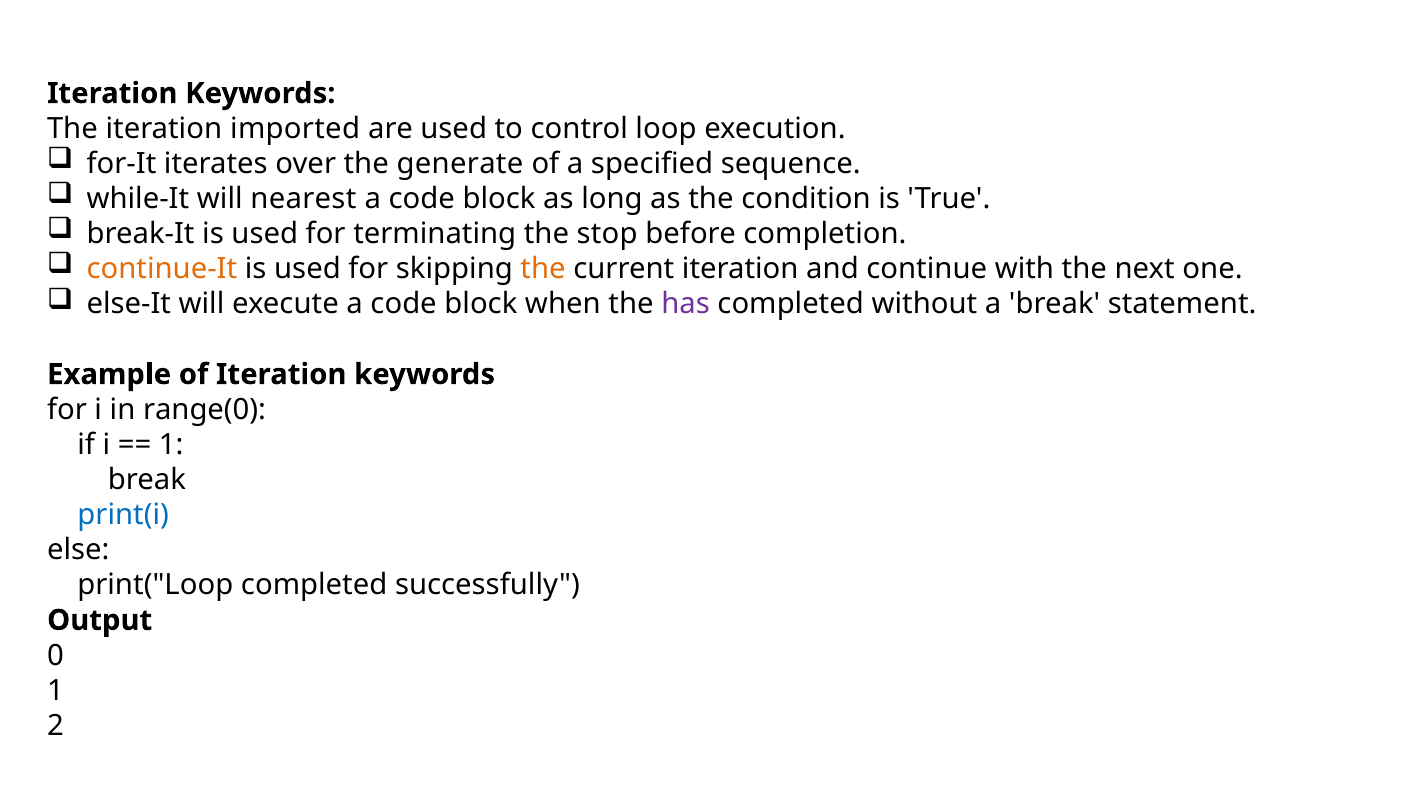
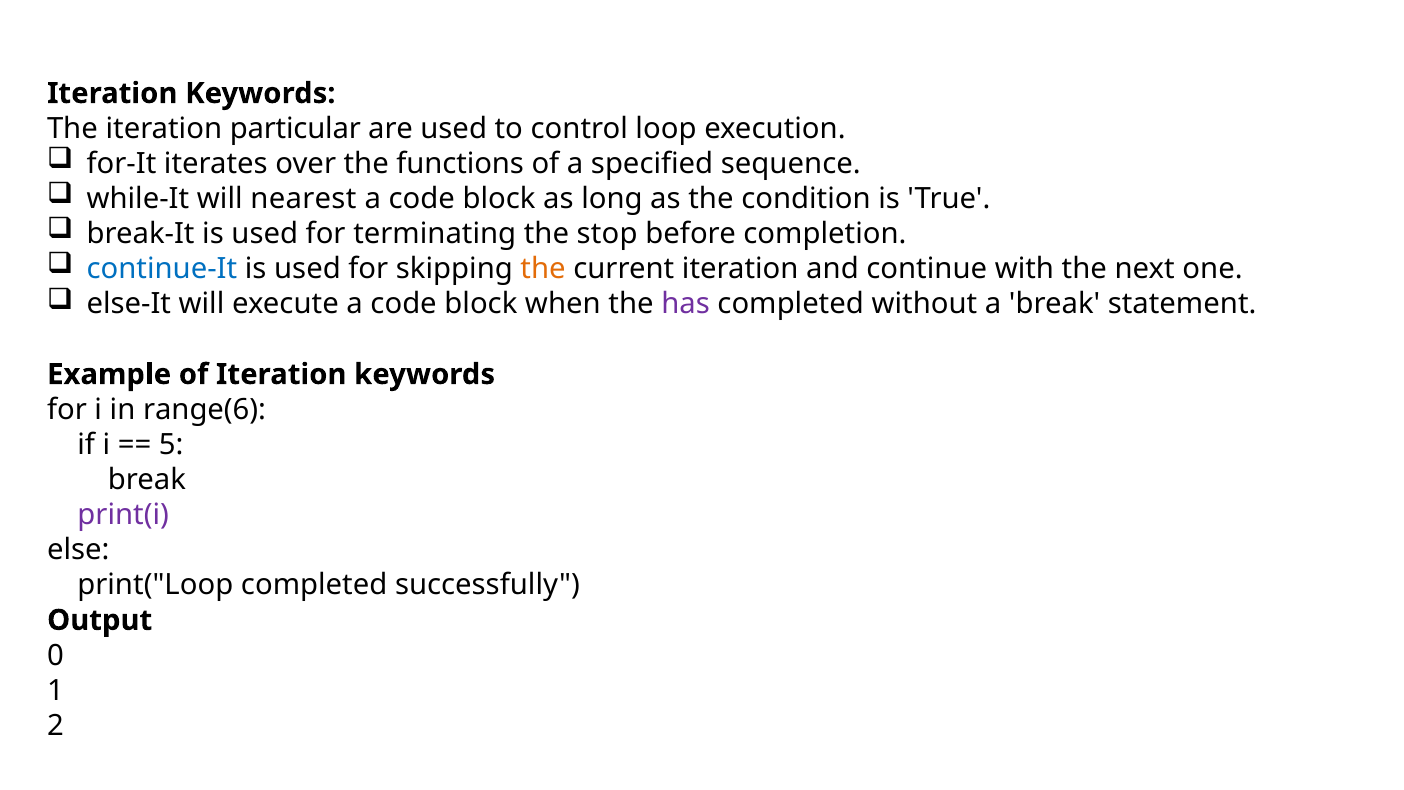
imported: imported -> particular (295, 128)
generate: generate -> functions (460, 164)
continue-It colour: orange -> blue (162, 269)
range(0: range(0 -> range(6 (205, 409)
1: 1 -> 5 (171, 444)
print(i colour: blue -> purple (123, 515)
